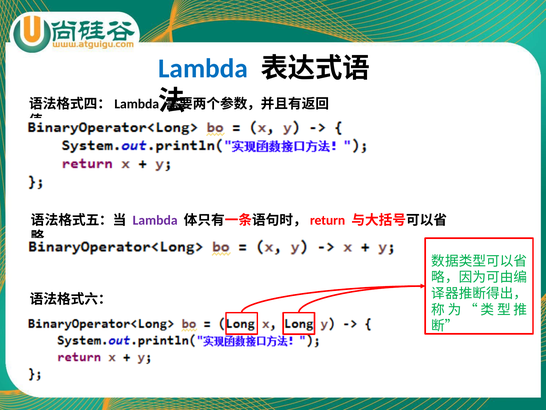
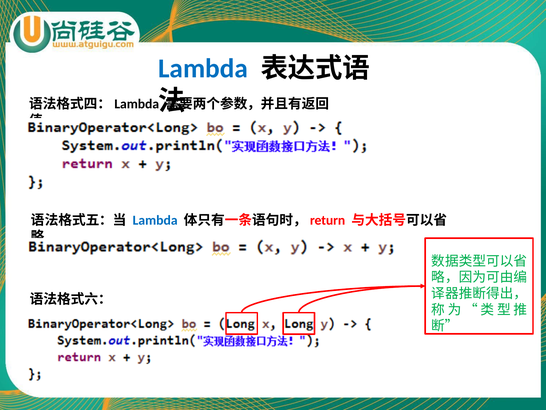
Lambda colour: purple -> blue (155, 220)
